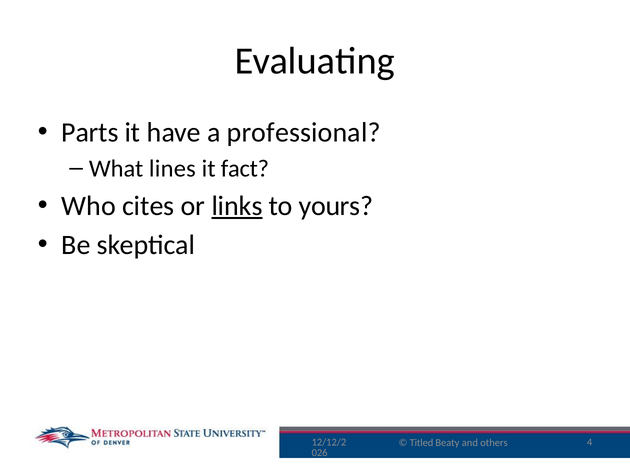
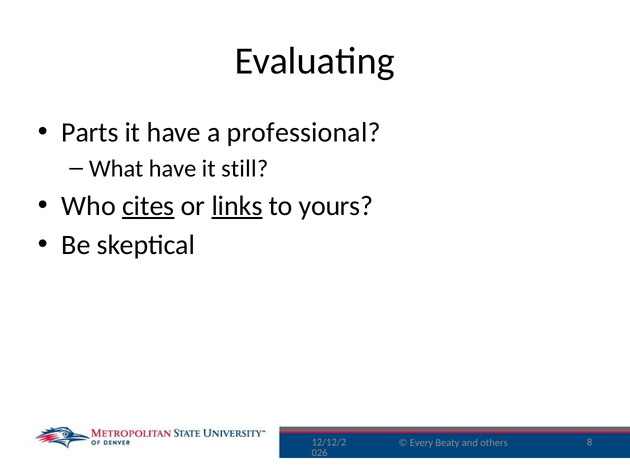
What lines: lines -> have (173, 168)
fact: fact -> still (245, 168)
cites underline: none -> present (148, 206)
Titled: Titled -> Every (421, 442)
4: 4 -> 8 (590, 442)
